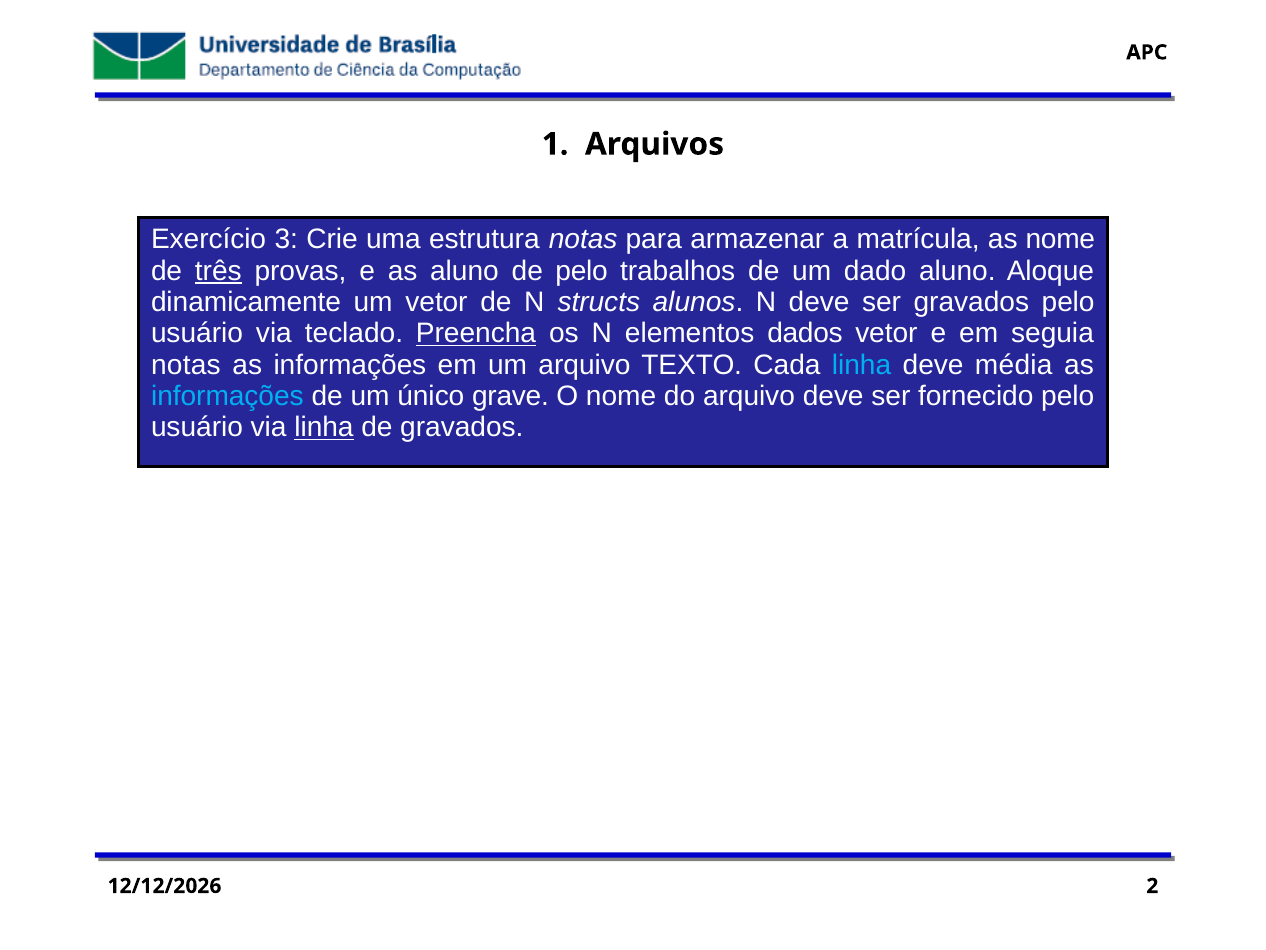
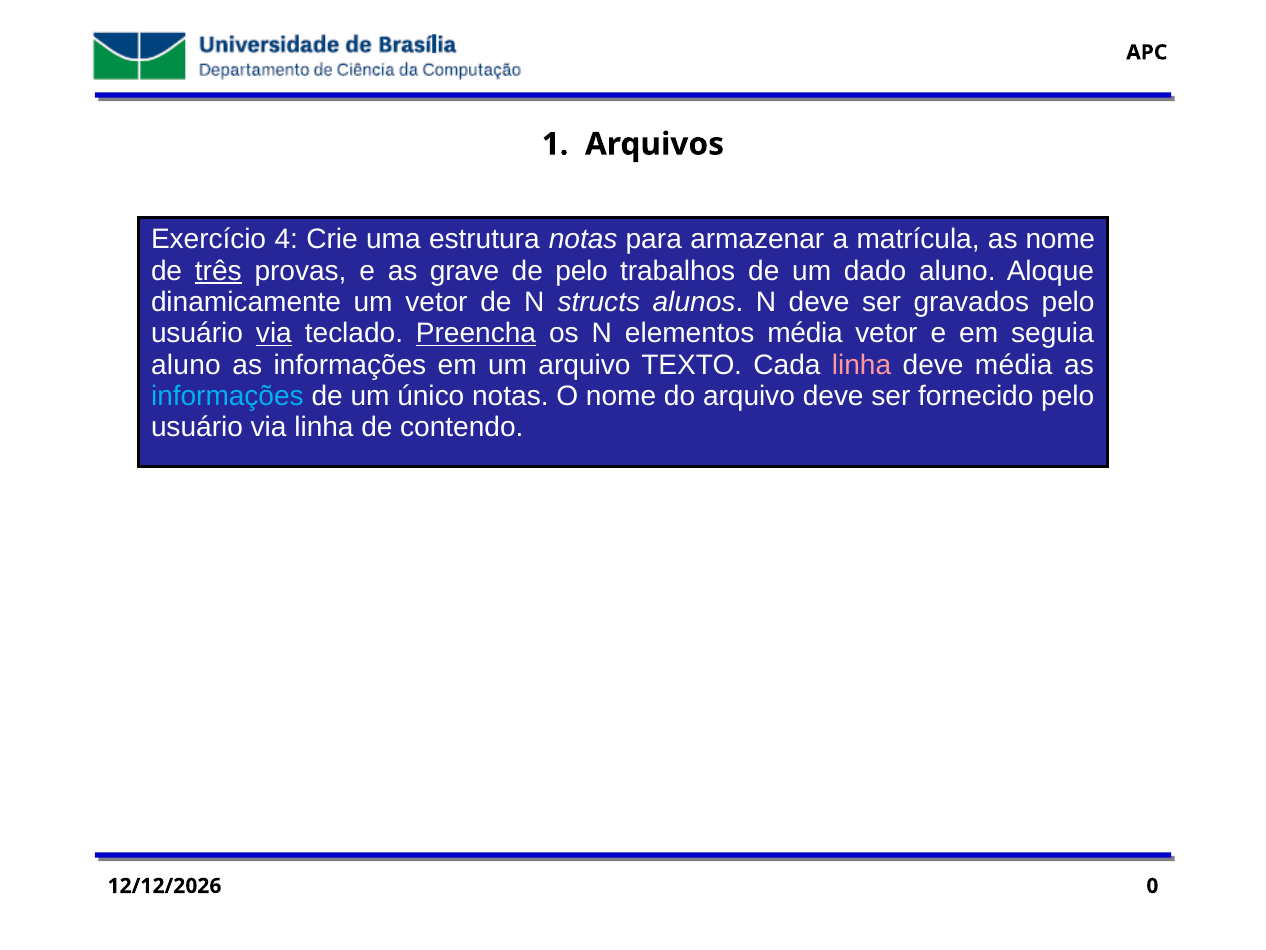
3: 3 -> 4 (286, 240)
as aluno: aluno -> grave (465, 271)
via underline: none -> present (274, 333)
elementos dados: dados -> média (805, 333)
notas: notas -> aluno (186, 365)
linha colour: light blue -> pink (862, 365)
único grave: grave -> notas (510, 396)
linha underline: present -> none (324, 427)
de gravados: gravados -> contendo (462, 427)
2: 2 -> 0 (1152, 886)
